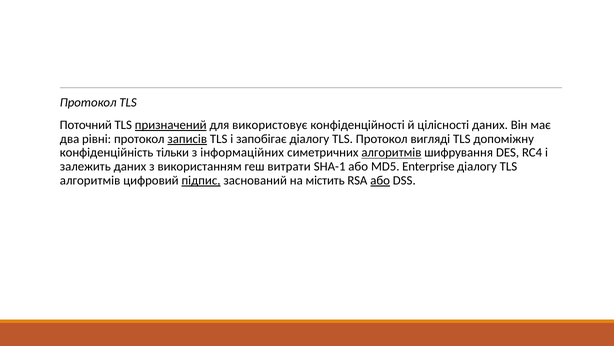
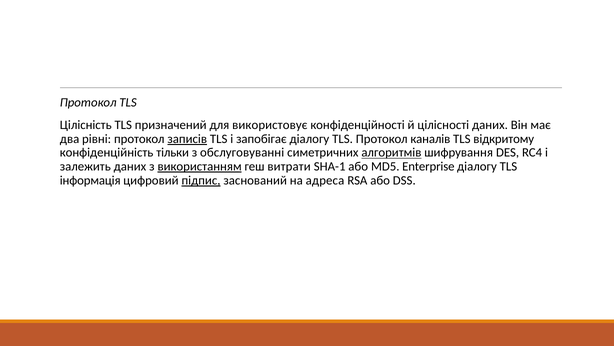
Поточний: Поточний -> Цілісність (86, 125)
призначений underline: present -> none (171, 125)
вигляді: вигляді -> каналів (430, 139)
допоміжну: допоміжну -> відкритому (504, 139)
інформаційних: інформаційних -> обслуговуванні (242, 152)
використанням underline: none -> present (200, 166)
алгоритмів: алгоритмів -> інформація (90, 180)
містить: містить -> адреса (325, 180)
або underline: present -> none (380, 180)
